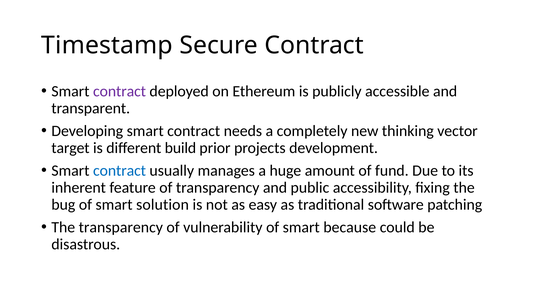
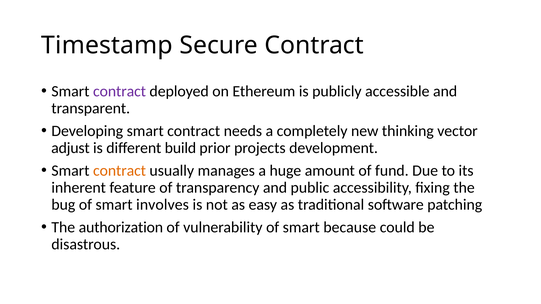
target: target -> adjust (70, 148)
contract colour: blue -> orange (120, 171)
solution: solution -> involves (163, 205)
The transparency: transparency -> authorization (121, 227)
